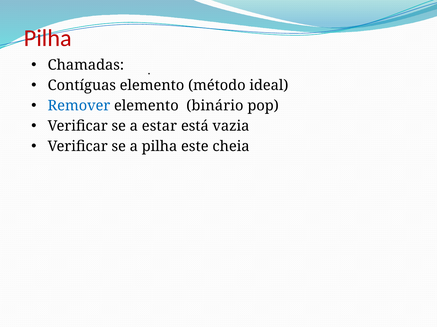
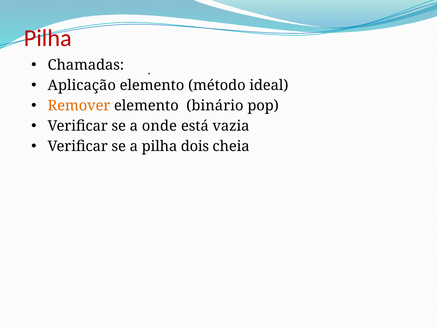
Contíguas: Contíguas -> Aplicação (82, 86)
Remover colour: blue -> orange (79, 106)
estar: estar -> onde (159, 126)
este: este -> dois (195, 147)
